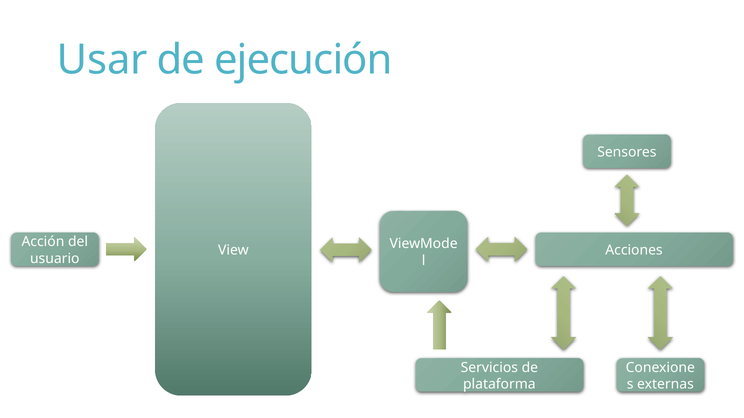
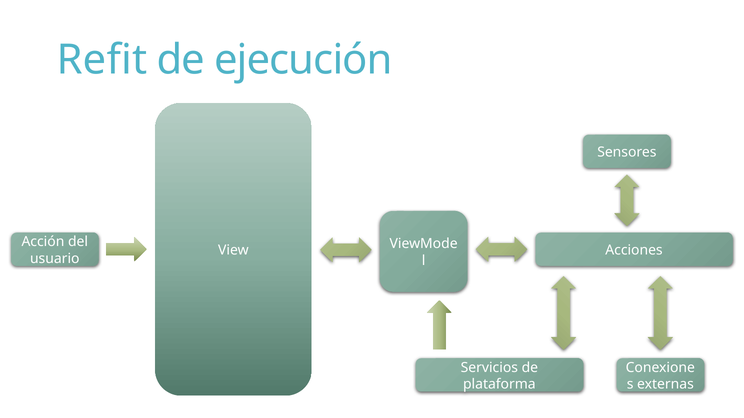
Usar: Usar -> Refit (102, 60)
